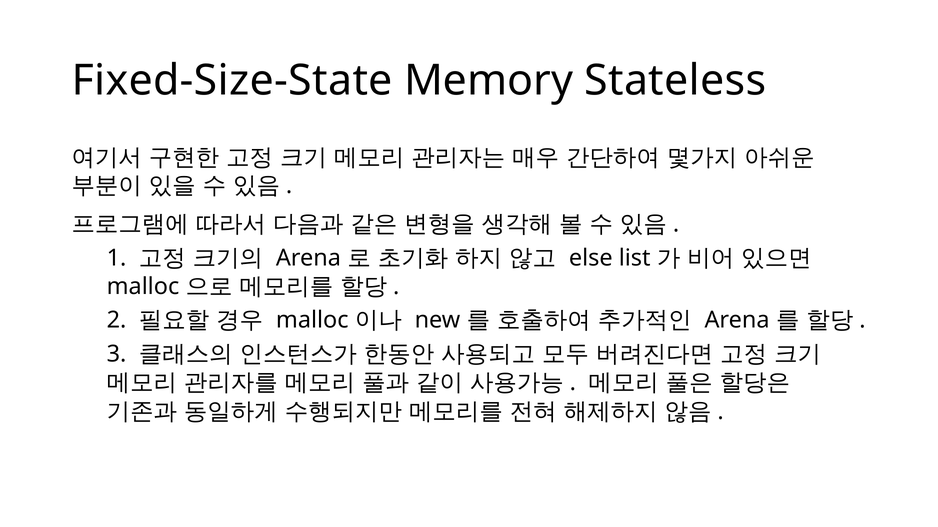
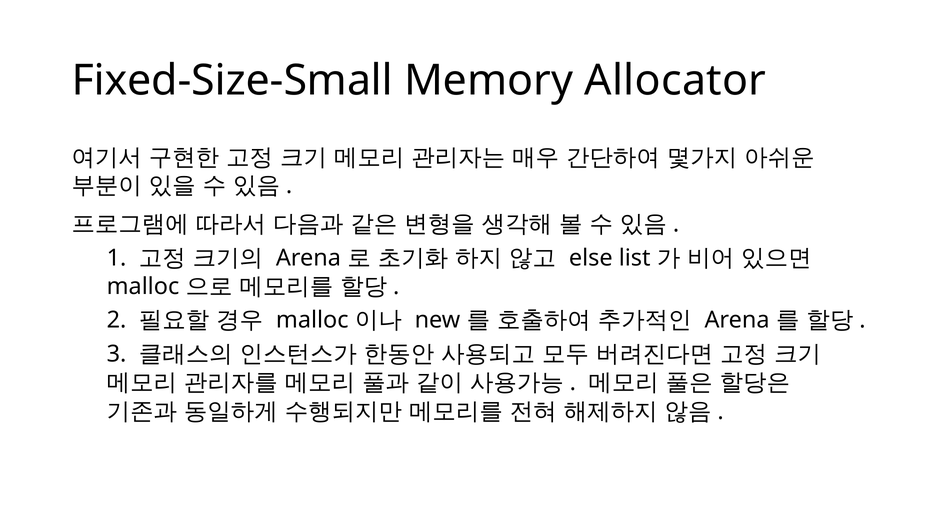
Fixed-Size-State: Fixed-Size-State -> Fixed-Size-Small (232, 81)
Stateless: Stateless -> Allocator (675, 81)
